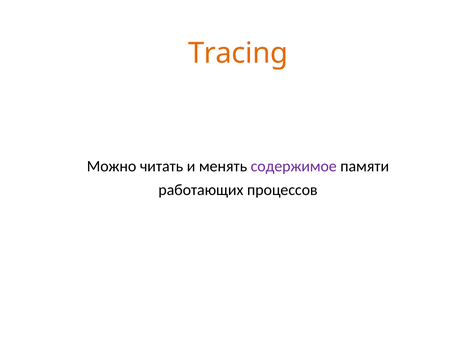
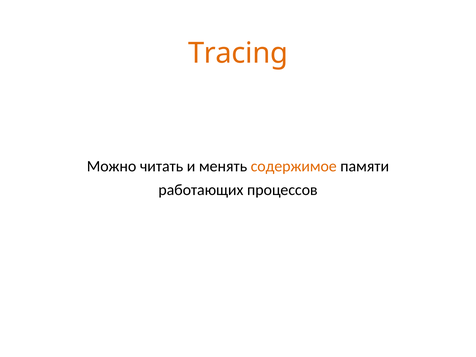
содержимое colour: purple -> orange (294, 166)
